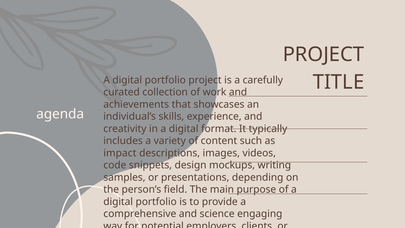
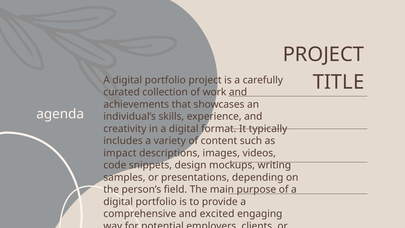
science: science -> excited (217, 214)
